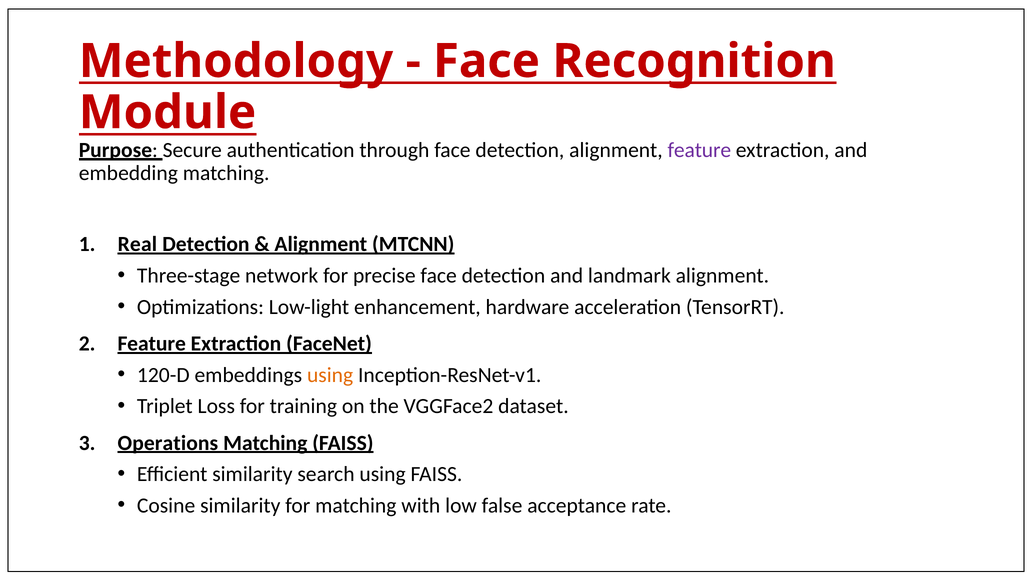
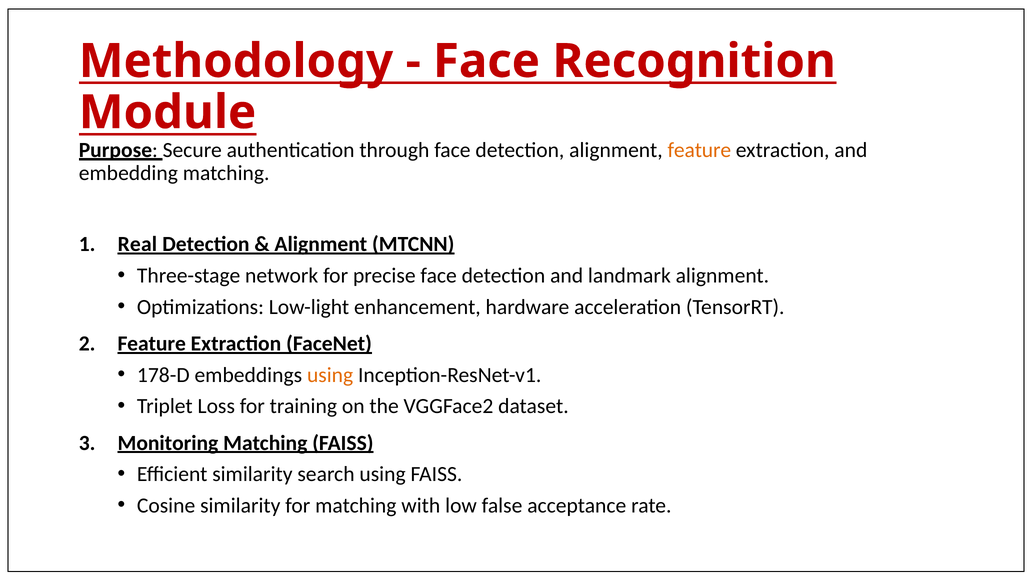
feature colour: purple -> orange (699, 150)
120-D: 120-D -> 178-D (163, 375)
Operations: Operations -> Monitoring (168, 443)
